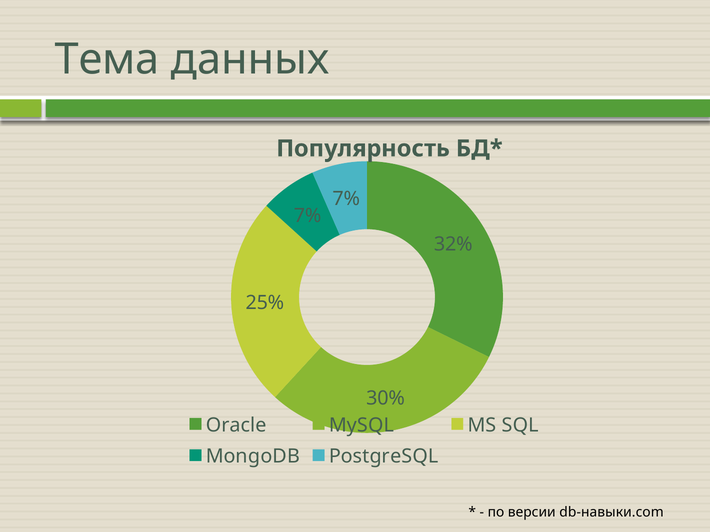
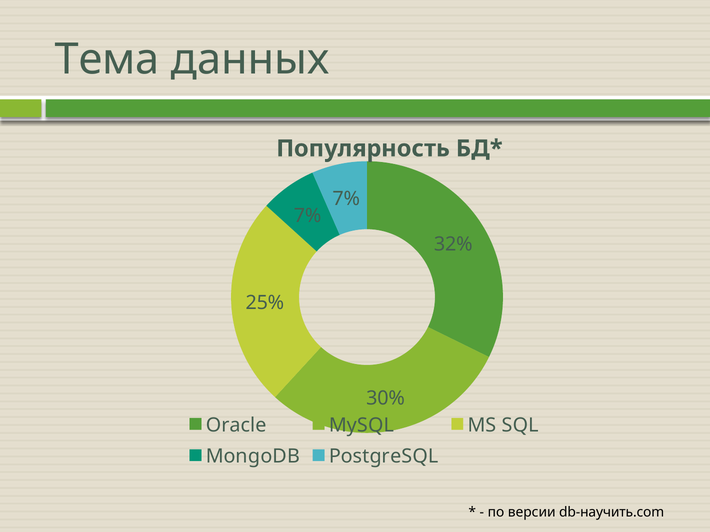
db-навыки.com: db-навыки.com -> db-научить.com (612, 513)
